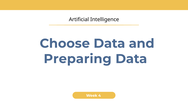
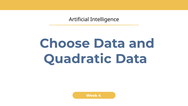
Preparing: Preparing -> Quadratic (78, 59)
